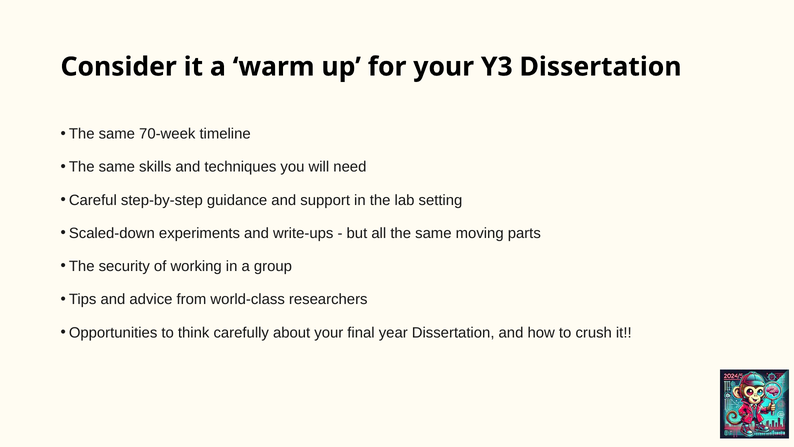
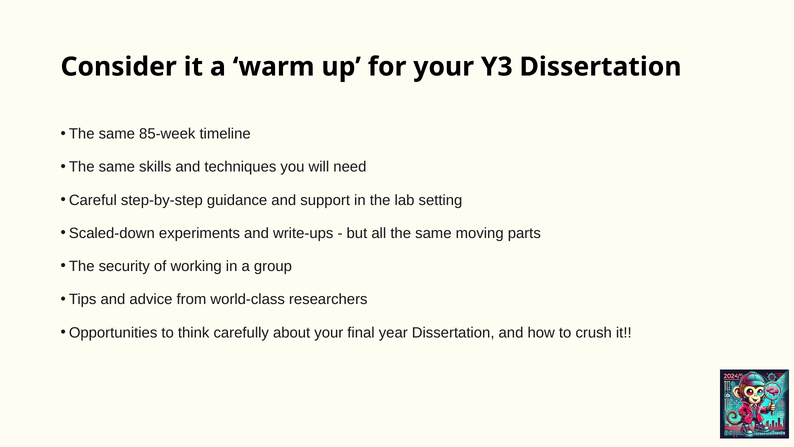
70-week: 70-week -> 85-week (167, 134)
